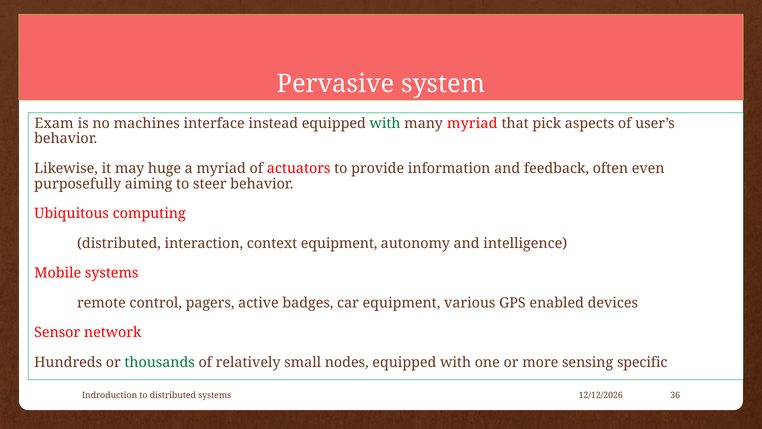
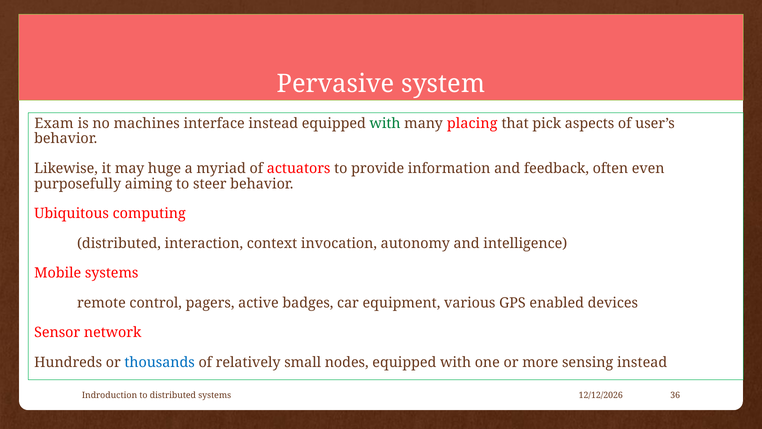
many myriad: myriad -> placing (472, 123)
context equipment: equipment -> invocation (339, 243)
thousands colour: green -> blue (160, 362)
sensing specific: specific -> instead (642, 362)
